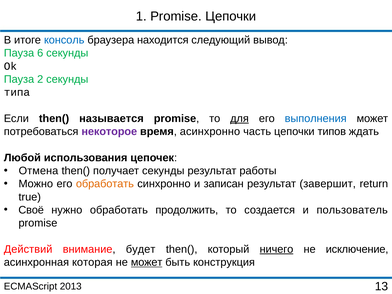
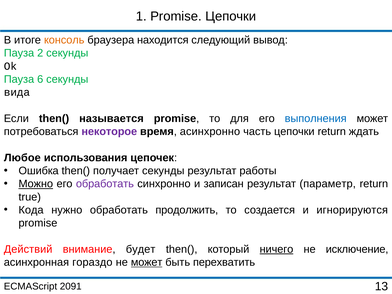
консоль colour: blue -> orange (64, 40)
6: 6 -> 2 (40, 53)
2: 2 -> 6 (40, 79)
типа: типа -> вида (17, 92)
для underline: present -> none (240, 119)
цепочки типов: типов -> return (332, 132)
Любой: Любой -> Любое (22, 158)
Отмена: Отмена -> Ошибка (39, 171)
Можно underline: none -> present (36, 184)
обработать colour: orange -> purple (105, 184)
завершит: завершит -> параметр (328, 184)
Своё: Своё -> Кода (31, 210)
пользователь: пользователь -> игнорируются (352, 210)
которая: которая -> гораздо (92, 262)
конструкция: конструкция -> перехватить (224, 262)
2013: 2013 -> 2091 (71, 286)
